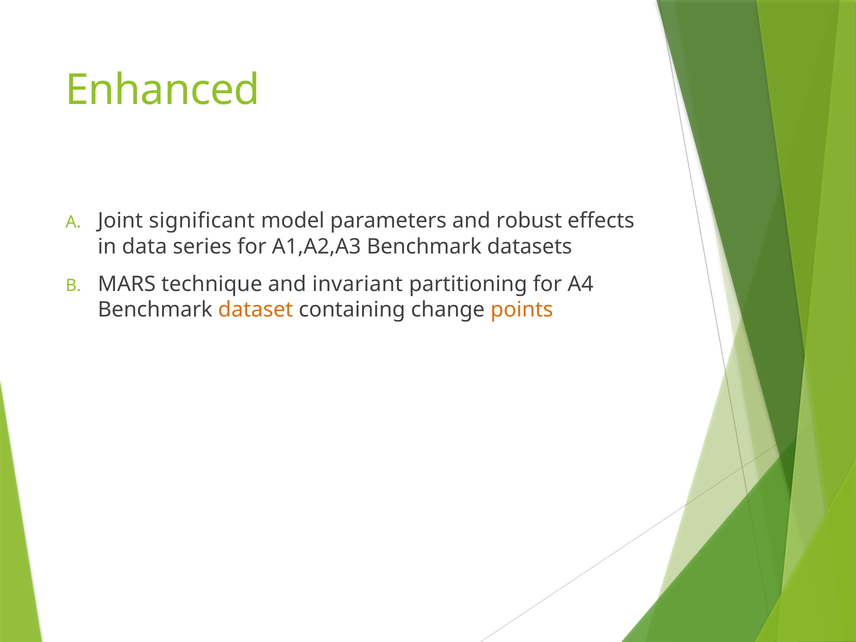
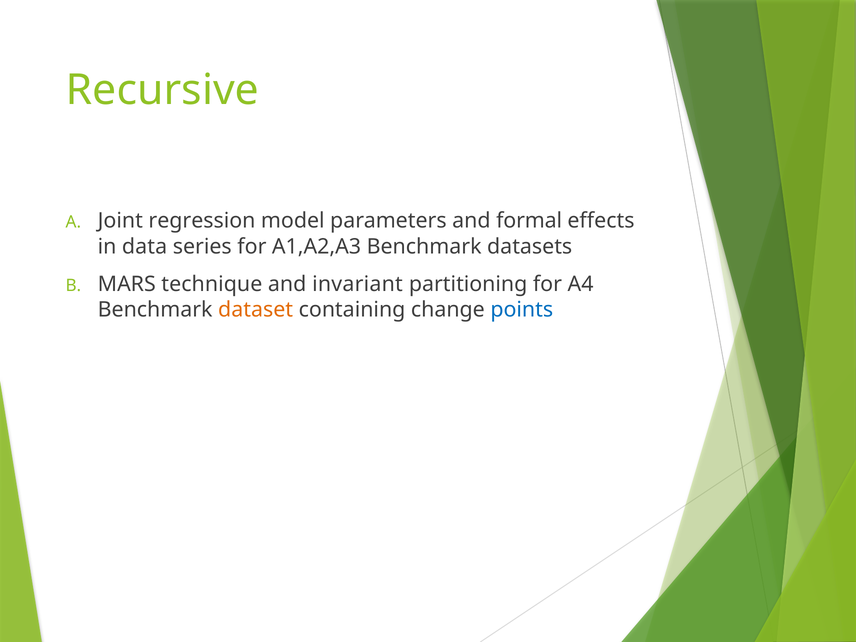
Enhanced: Enhanced -> Recursive (162, 90)
significant: significant -> regression (202, 221)
robust: robust -> formal (529, 221)
points colour: orange -> blue (522, 310)
